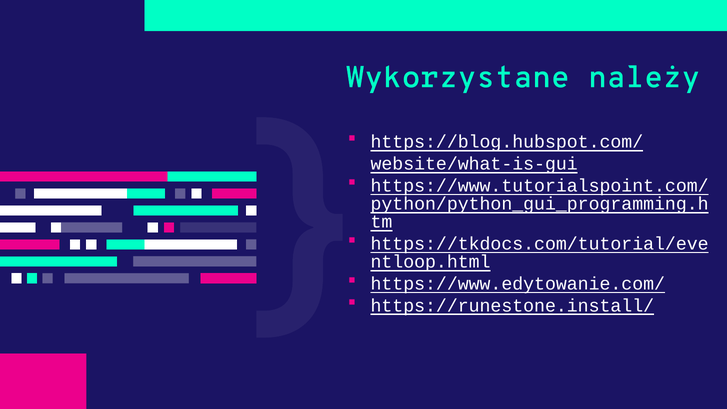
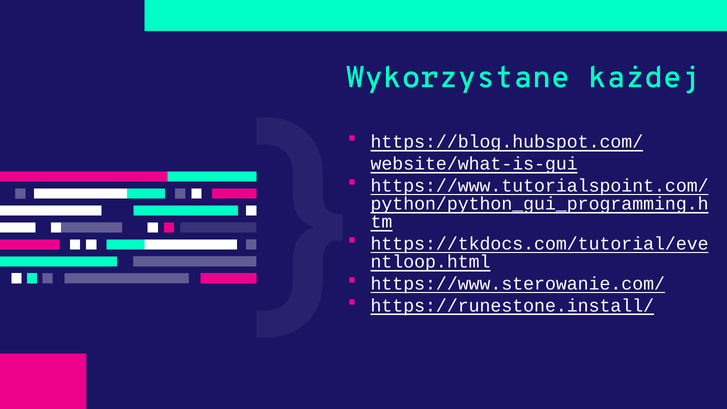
należy: należy -> każdej (644, 77)
https://www.edytowanie.com/: https://www.edytowanie.com/ -> https://www.sterowanie.com/ (518, 284)
